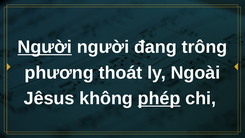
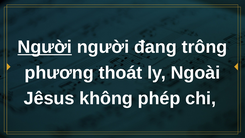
phép underline: present -> none (159, 98)
